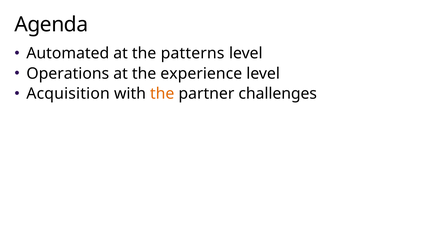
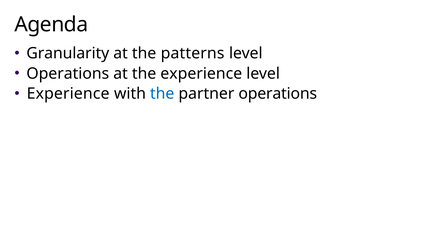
Automated: Automated -> Granularity (68, 53)
Acquisition: Acquisition -> Experience (68, 94)
the colour: orange -> blue (162, 94)
partner challenges: challenges -> operations (278, 94)
